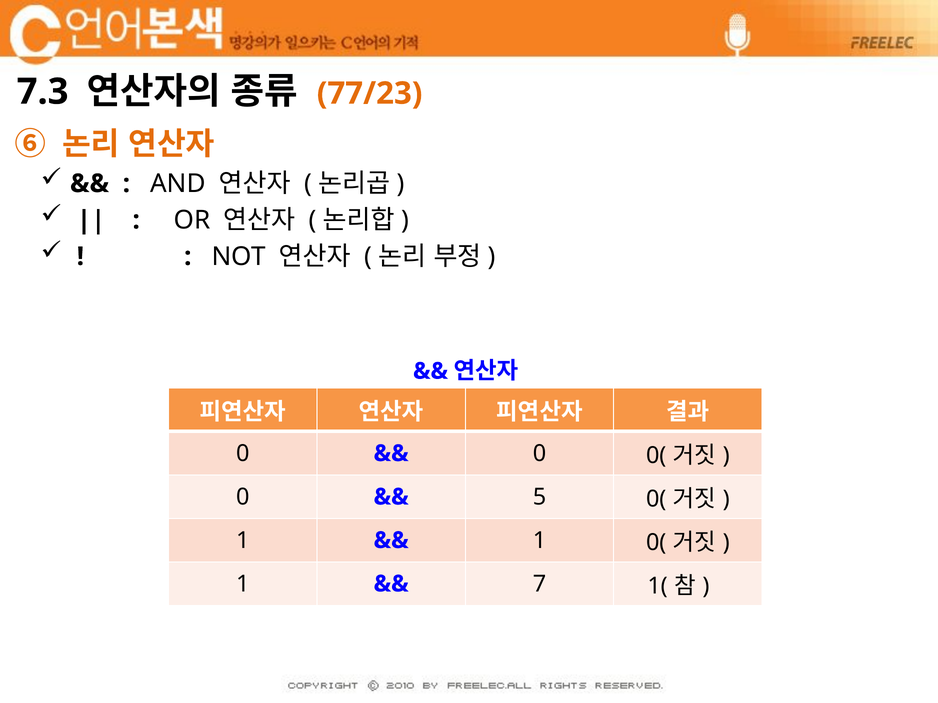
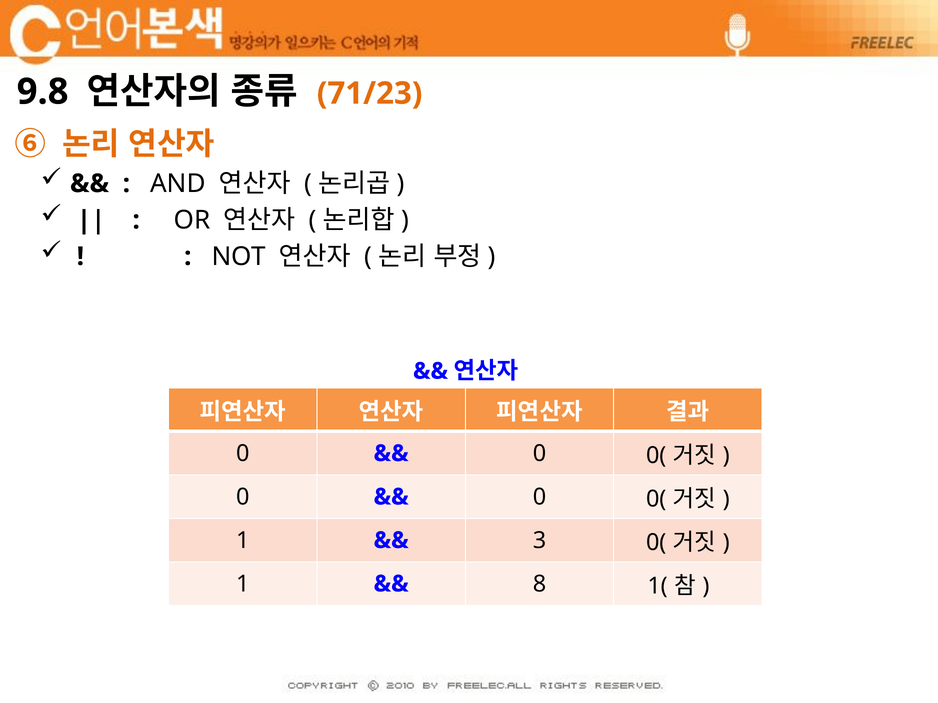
7.3: 7.3 -> 9.8 (43, 92)
77/23: 77/23 -> 71/23 (370, 93)
5: 5 -> 0 (540, 497)
1: 1 -> 3 (540, 541)
7: 7 -> 8 (540, 584)
